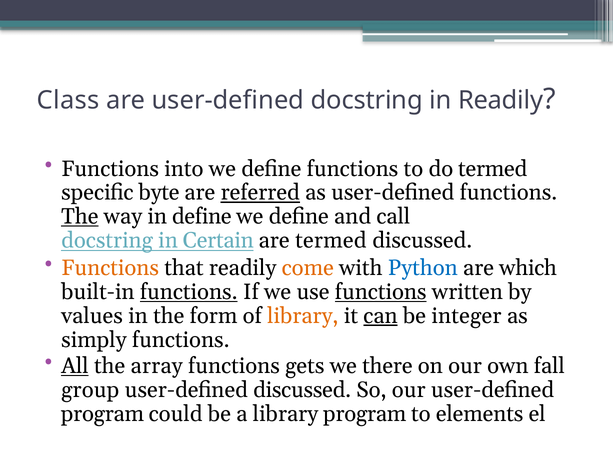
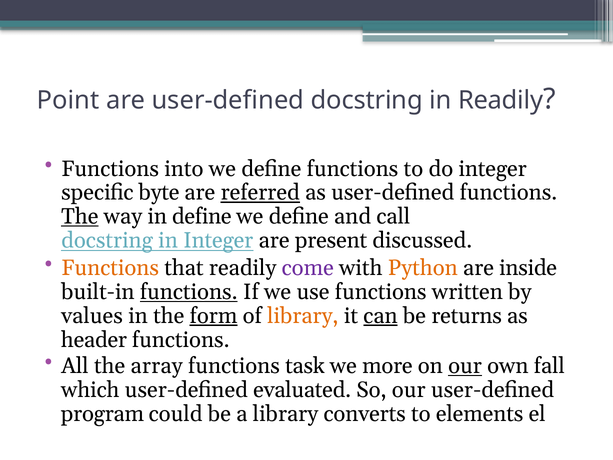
Class: Class -> Point (68, 100)
do termed: termed -> integer (493, 169)
in Certain: Certain -> Integer (218, 240)
are termed: termed -> present (331, 240)
come colour: orange -> purple (308, 268)
Python colour: blue -> orange (423, 268)
which: which -> inside (528, 268)
functions underline: present -> none (381, 292)
form underline: none -> present (214, 316)
integer: integer -> returns (467, 316)
simply: simply -> header (94, 340)
All underline: present -> none (75, 366)
gets: gets -> task (305, 366)
there: there -> more (387, 366)
our underline: none -> present (465, 366)
group: group -> which (90, 390)
user-defined discussed: discussed -> evaluated (302, 390)
library program: program -> converts (365, 414)
